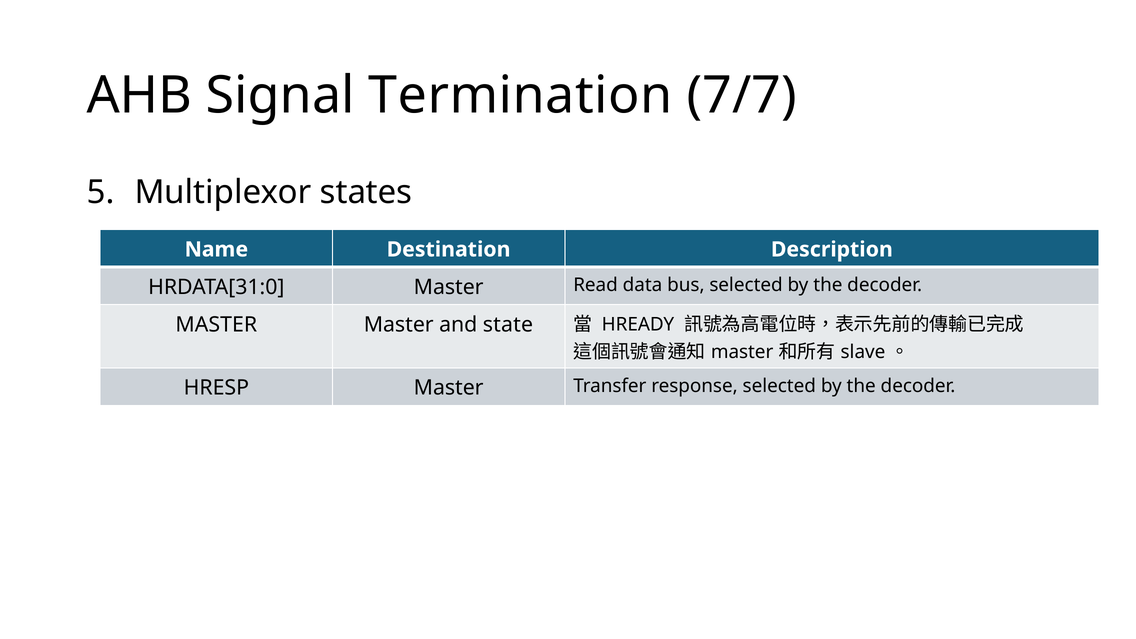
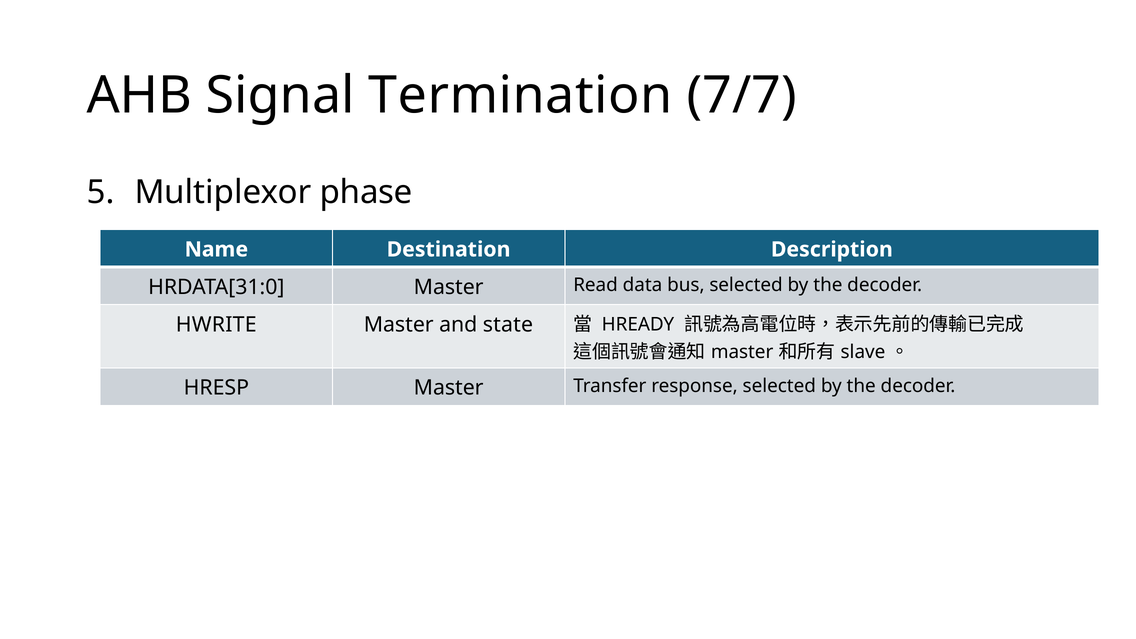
states: states -> phase (366, 192)
MASTER: MASTER -> HWRITE (216, 325)
